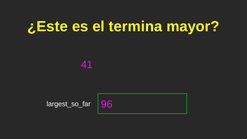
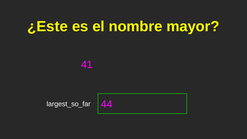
termina: termina -> nombre (136, 27)
96: 96 -> 44 (107, 104)
